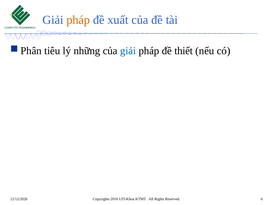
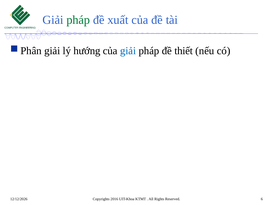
pháp colour: orange -> green (78, 20)
tiêu: tiêu -> giải (52, 51)
những: những -> hướng (87, 51)
